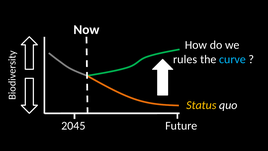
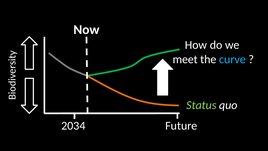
rules: rules -> meet (185, 59)
Status colour: yellow -> light green (201, 105)
2045: 2045 -> 2034 (73, 126)
